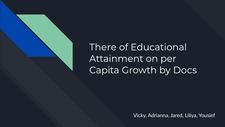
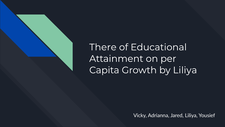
by Docs: Docs -> Liliya (185, 70)
